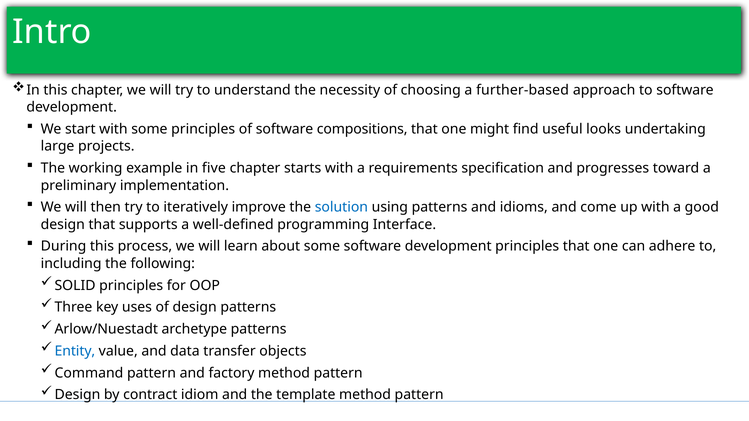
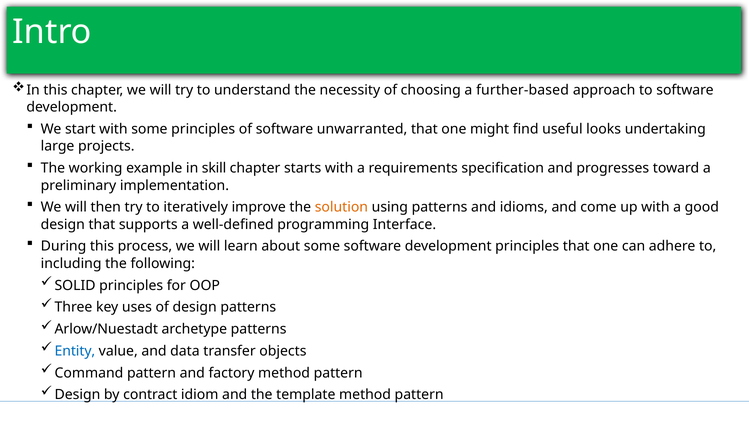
compositions: compositions -> unwarranted (362, 129)
five: five -> skill (214, 168)
solution colour: blue -> orange (341, 207)
